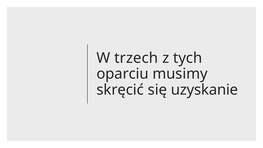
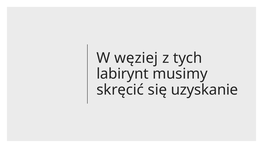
trzech: trzech -> węziej (136, 58)
oparciu: oparciu -> labirynt (123, 74)
